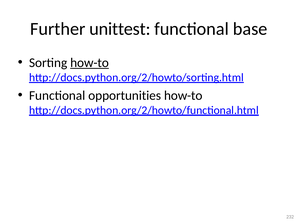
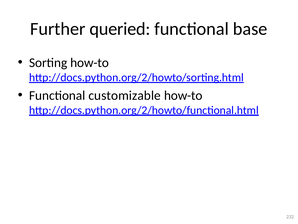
unittest: unittest -> queried (120, 29)
how-to underline: present -> none (90, 63)
opportunities: opportunities -> customizable (125, 95)
